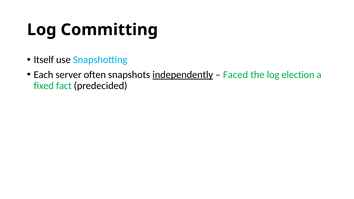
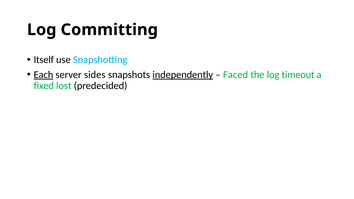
Each underline: none -> present (43, 75)
often: often -> sides (95, 75)
election: election -> timeout (298, 75)
fact: fact -> lost (64, 86)
